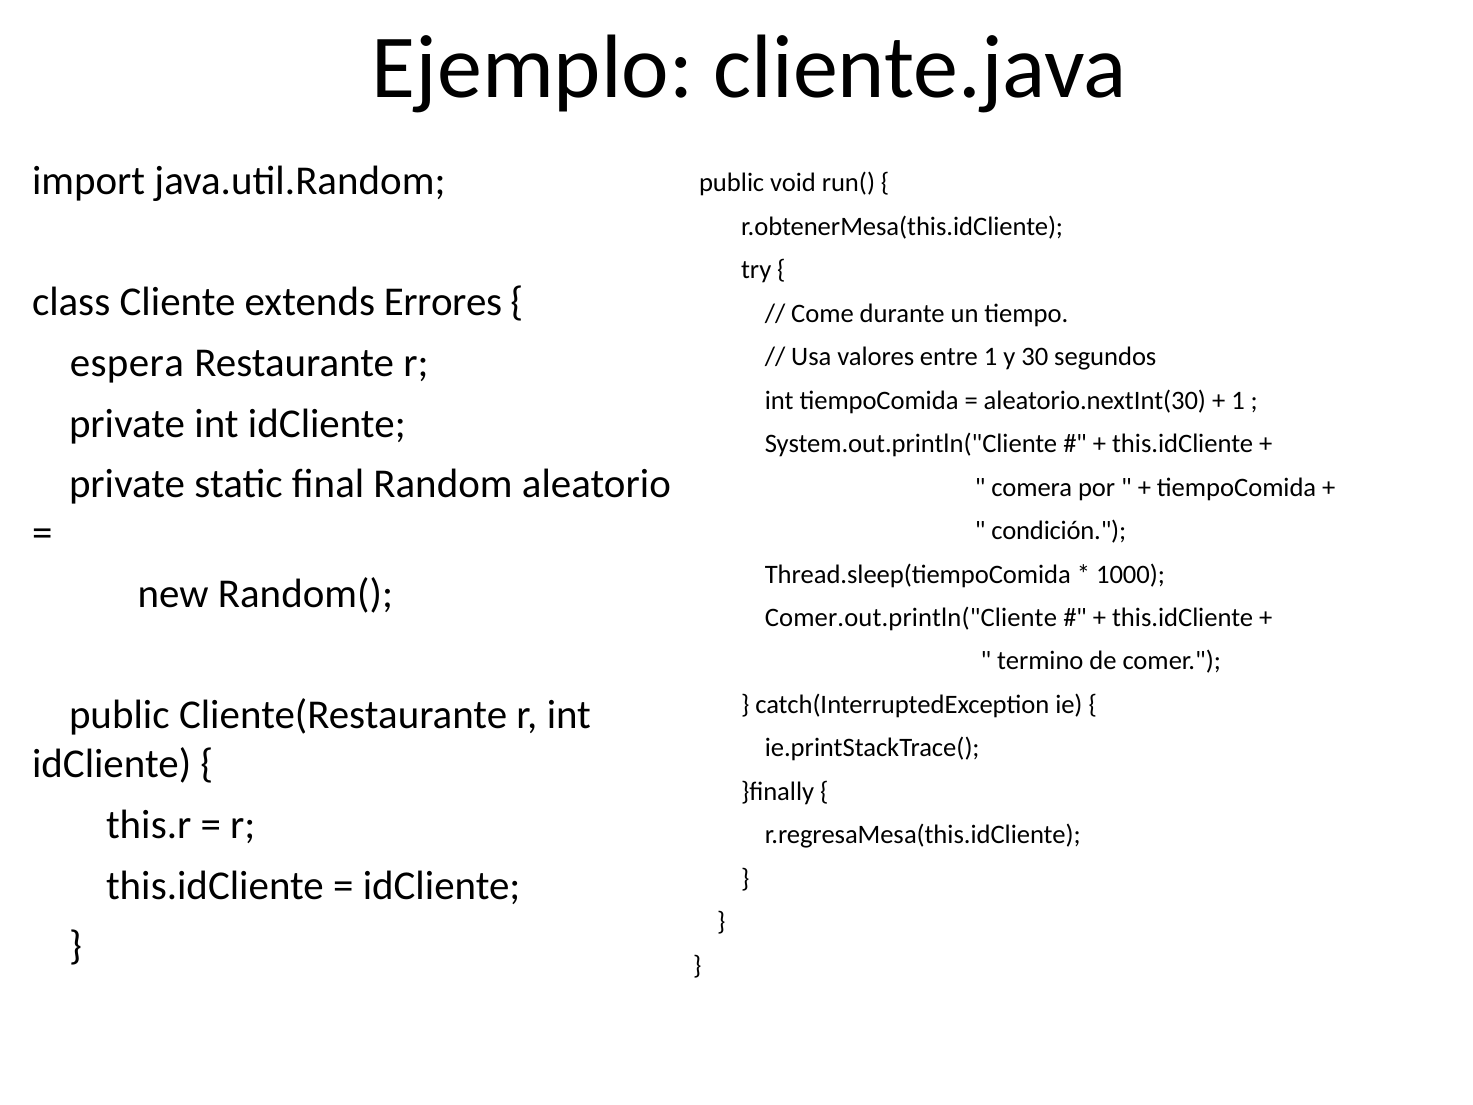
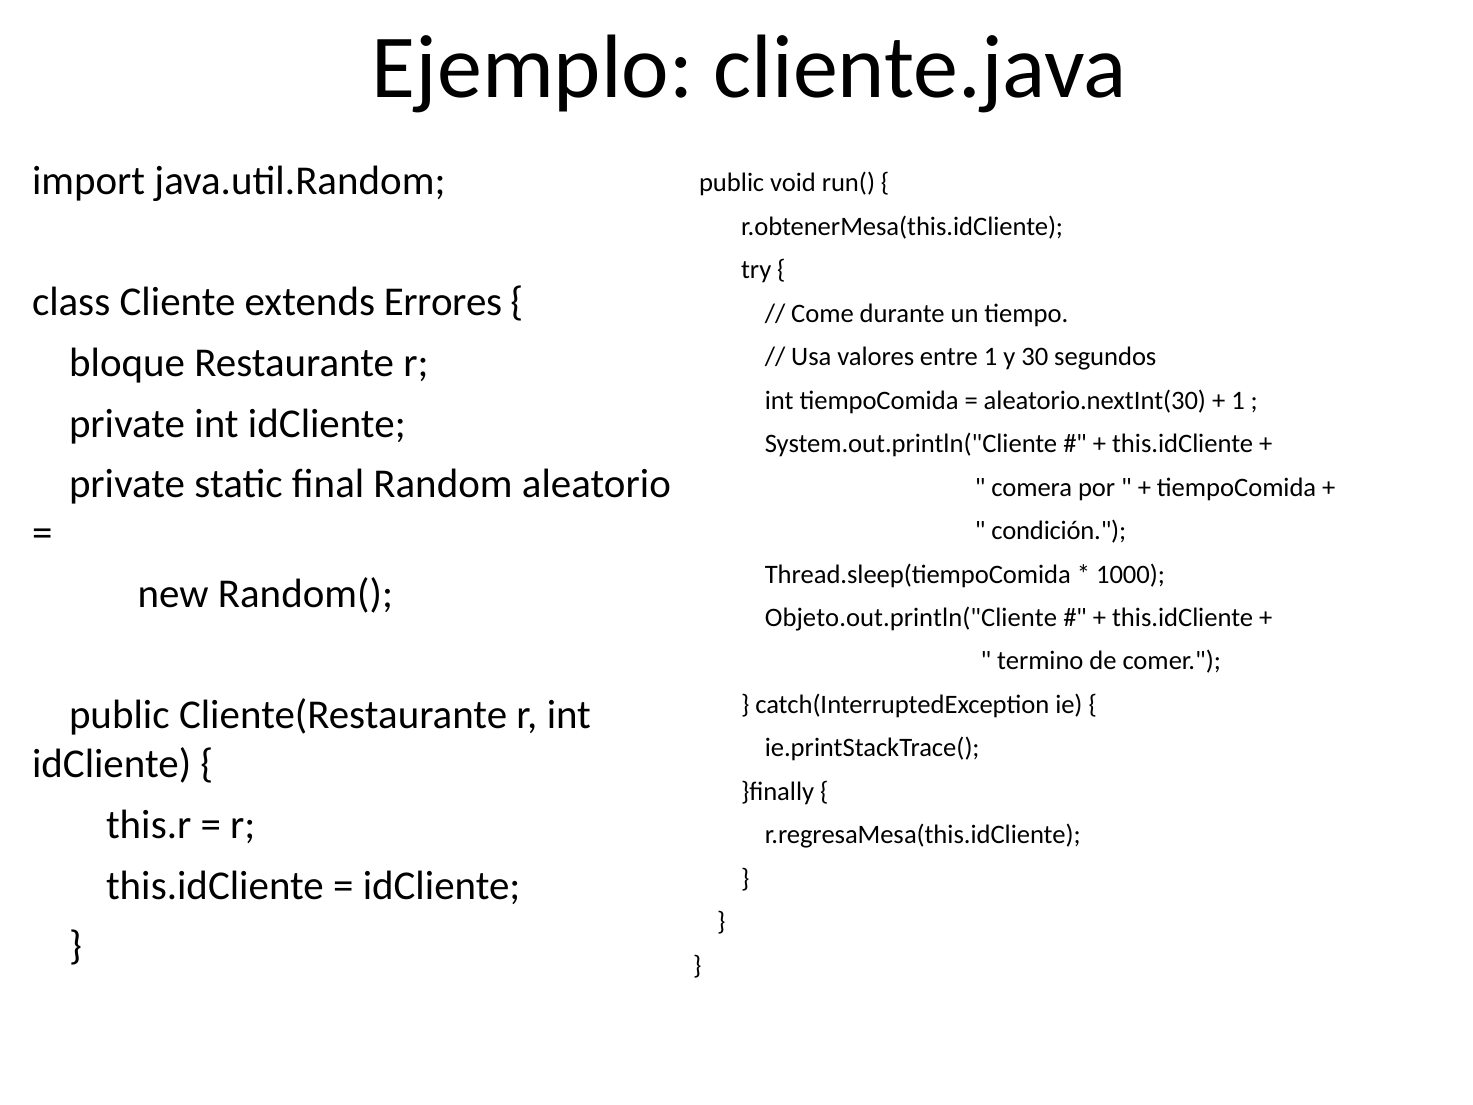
espera: espera -> bloque (127, 363)
Comer.out.println("Cliente: Comer.out.println("Cliente -> Objeto.out.println("Cliente (911, 618)
